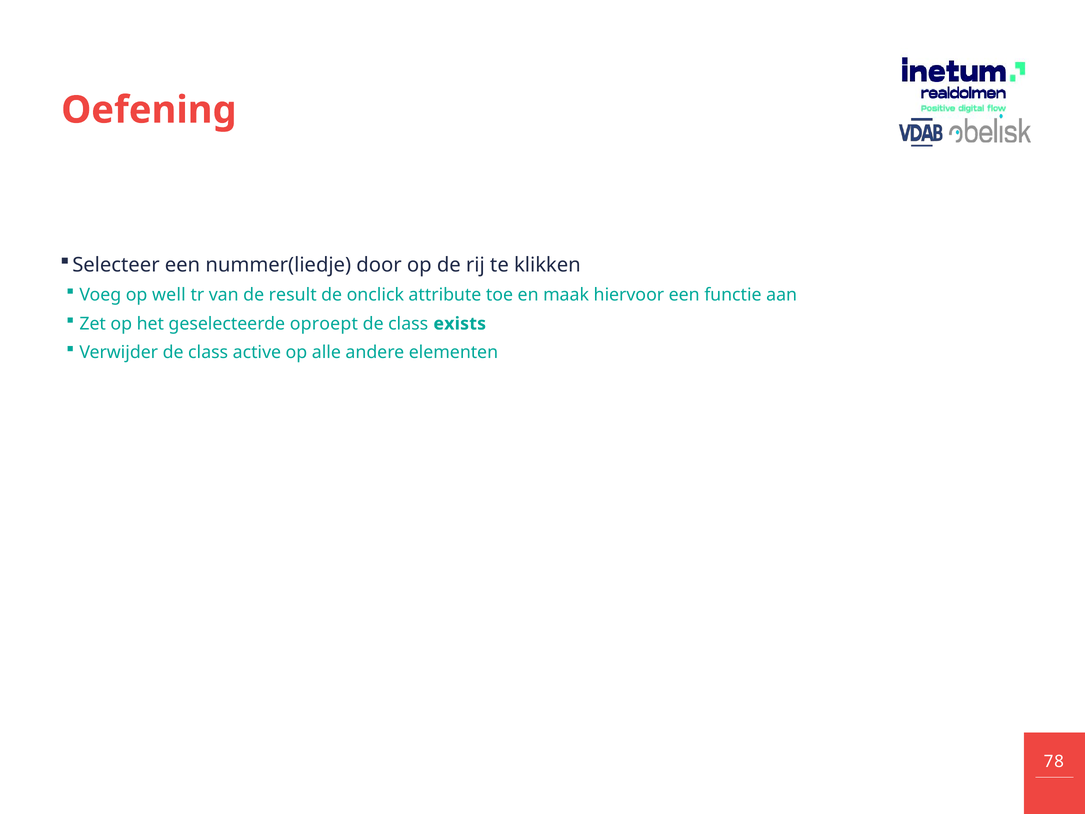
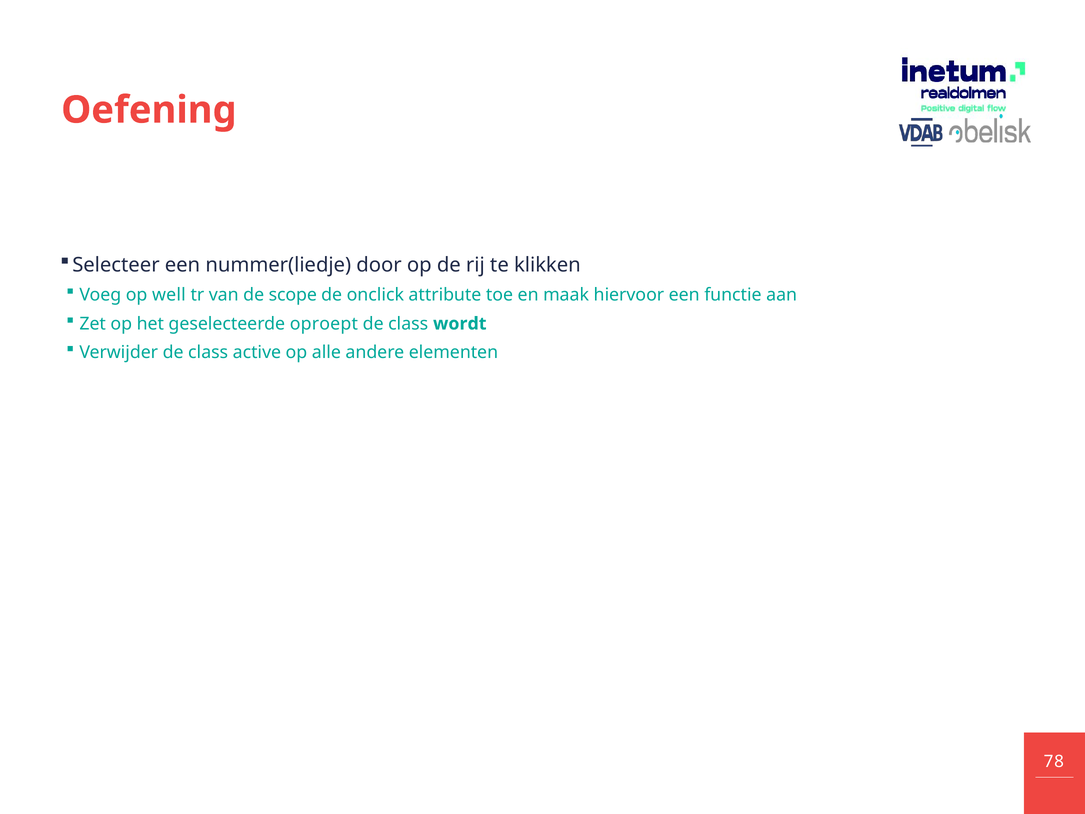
result: result -> scope (293, 295)
exists: exists -> wordt (460, 324)
